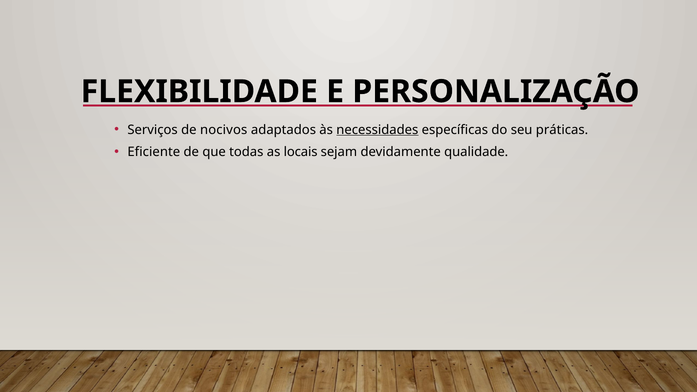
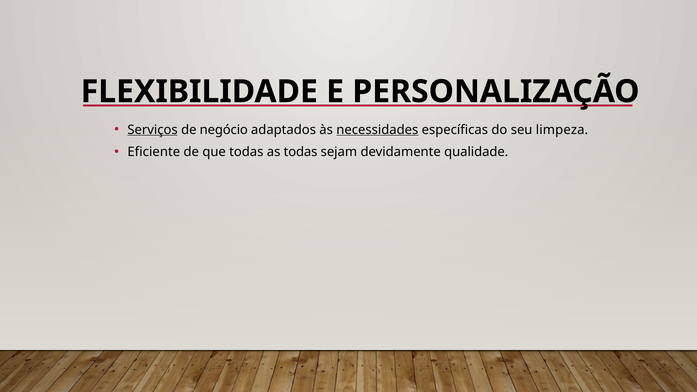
Serviços underline: none -> present (153, 130)
nocivos: nocivos -> negócio (224, 130)
práticas: práticas -> limpeza (562, 130)
as locais: locais -> todas (301, 152)
